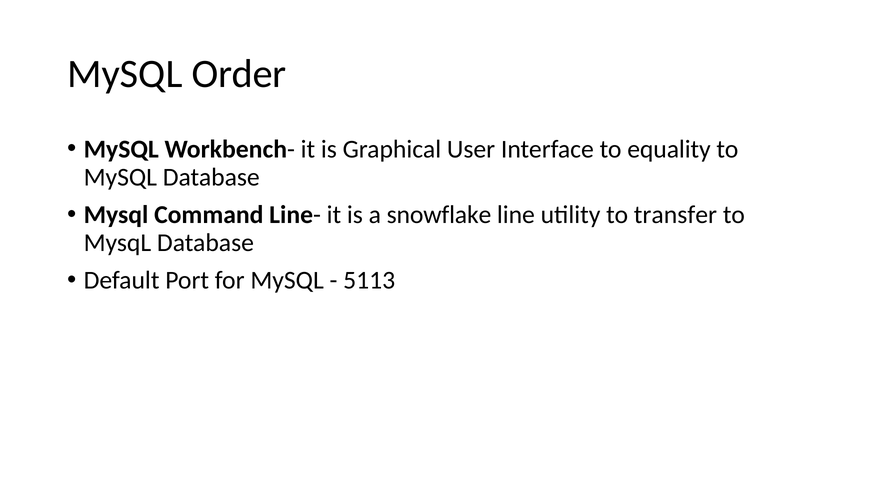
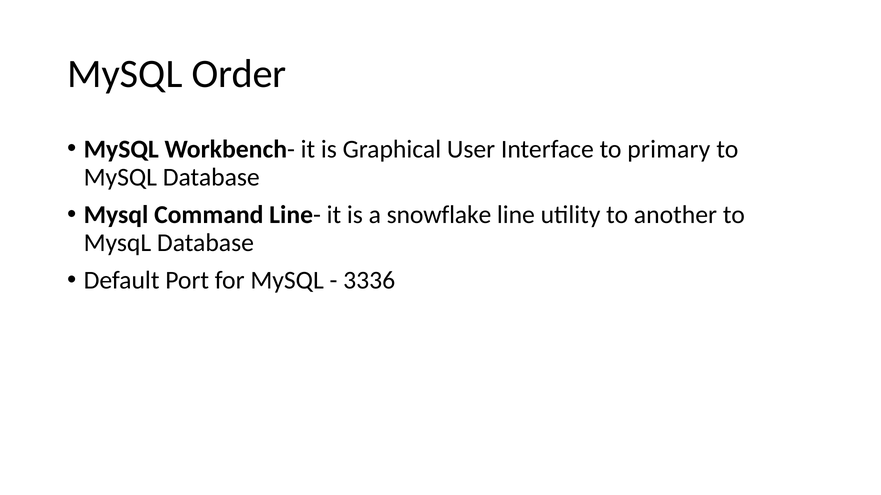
equality: equality -> primary (669, 149)
transfer: transfer -> another (675, 215)
5113: 5113 -> 3336 (369, 281)
